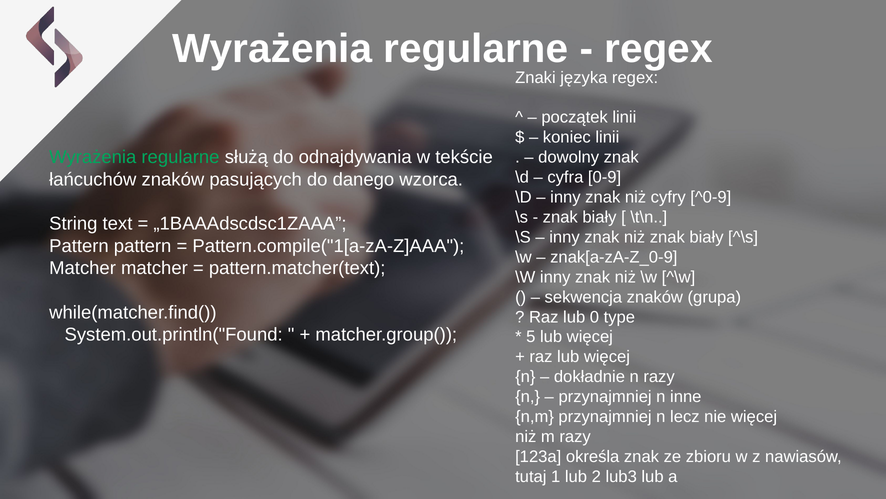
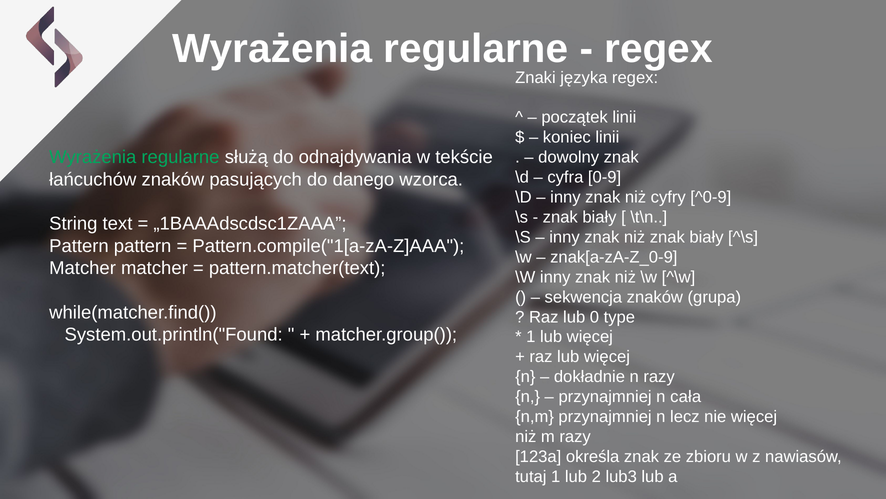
5: 5 -> 1 (531, 337)
inne: inne -> cała (686, 396)
